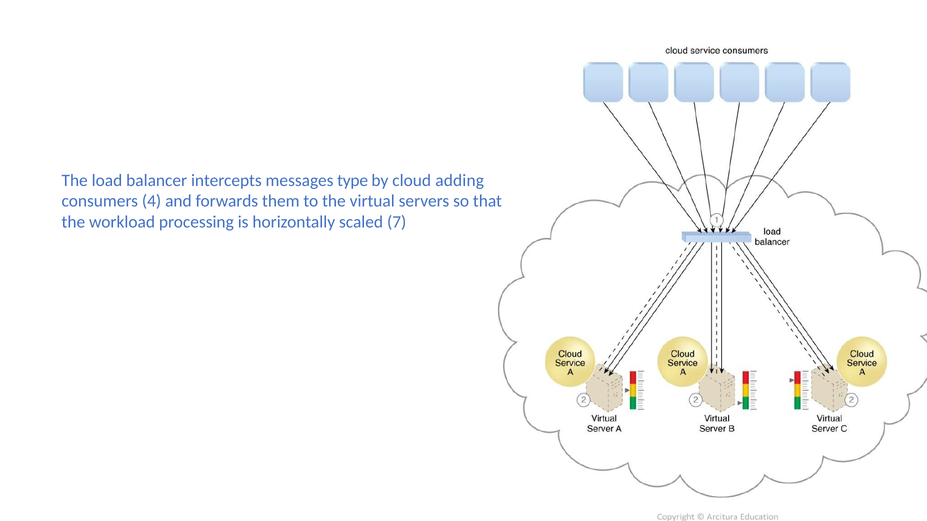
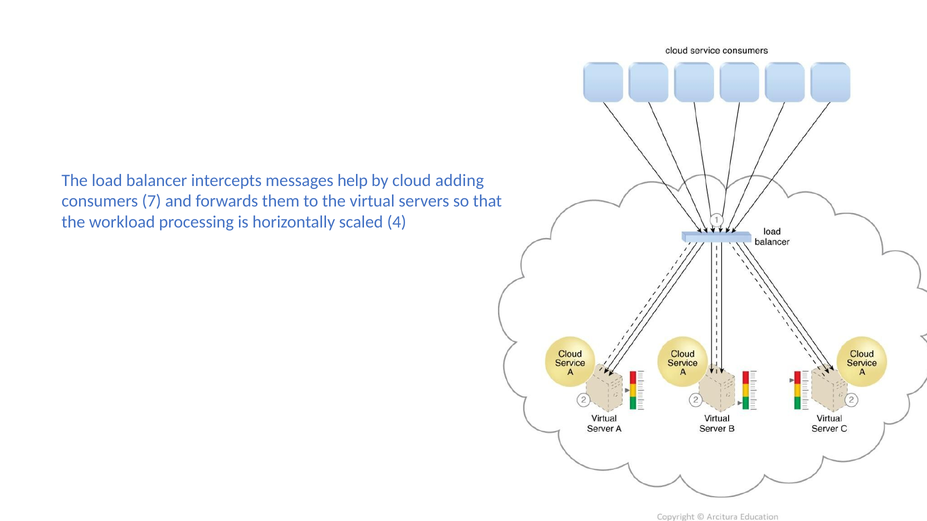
type: type -> help (353, 180)
4: 4 -> 7 (152, 201)
7: 7 -> 4 (397, 222)
